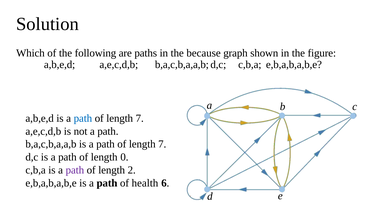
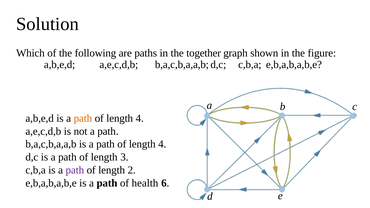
because: because -> together (204, 53)
path colour: blue -> orange (83, 118)
7: 7 -> 4 (140, 118)
7: 7 -> 4 (162, 144)
0: 0 -> 3 (124, 157)
